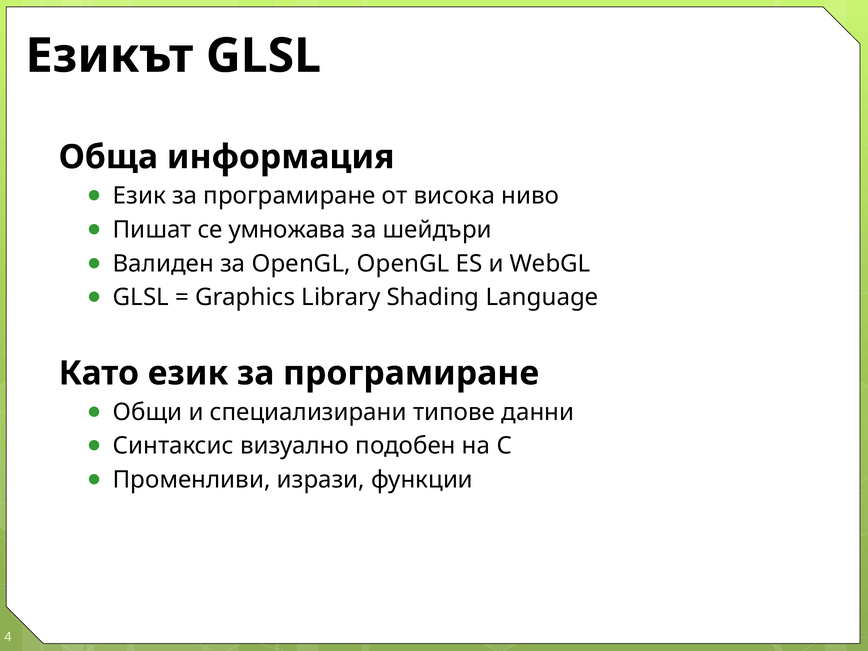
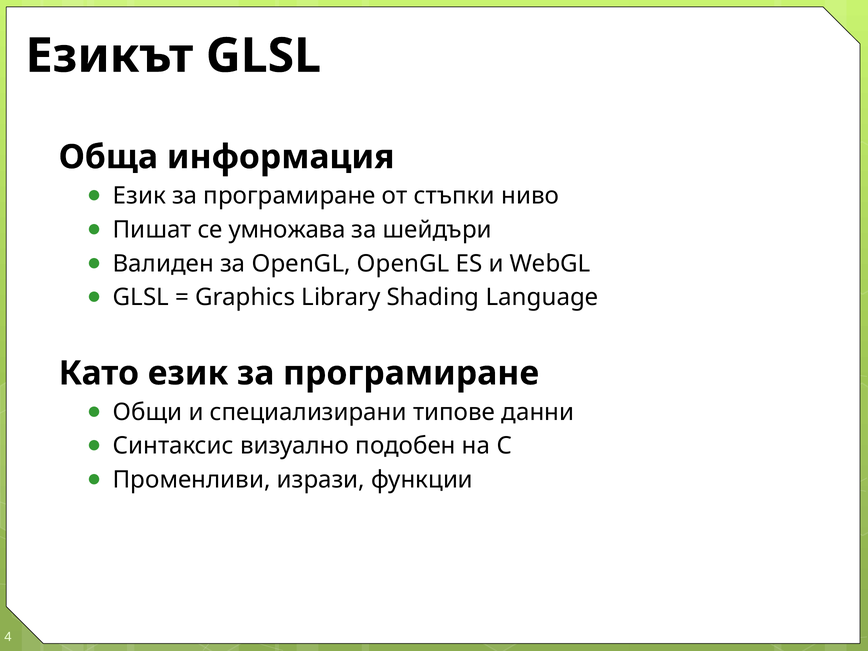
висока: висока -> стъпки (454, 196)
